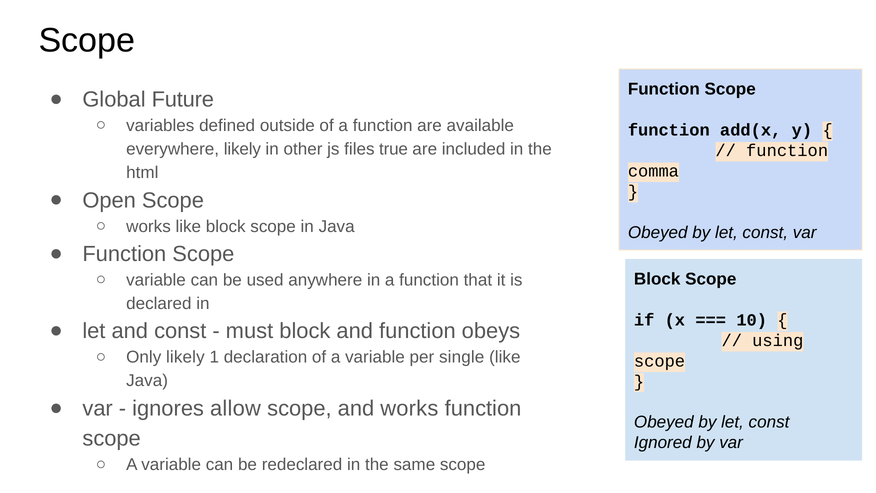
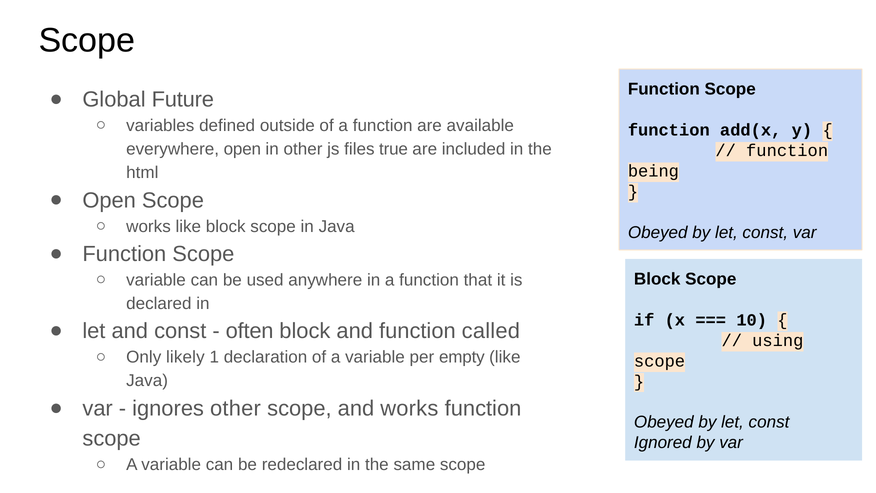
everywhere likely: likely -> open (242, 149)
comma: comma -> being (653, 171)
must: must -> often (250, 331)
obeys: obeys -> called (491, 331)
single: single -> empty (462, 357)
ignores allow: allow -> other (235, 408)
